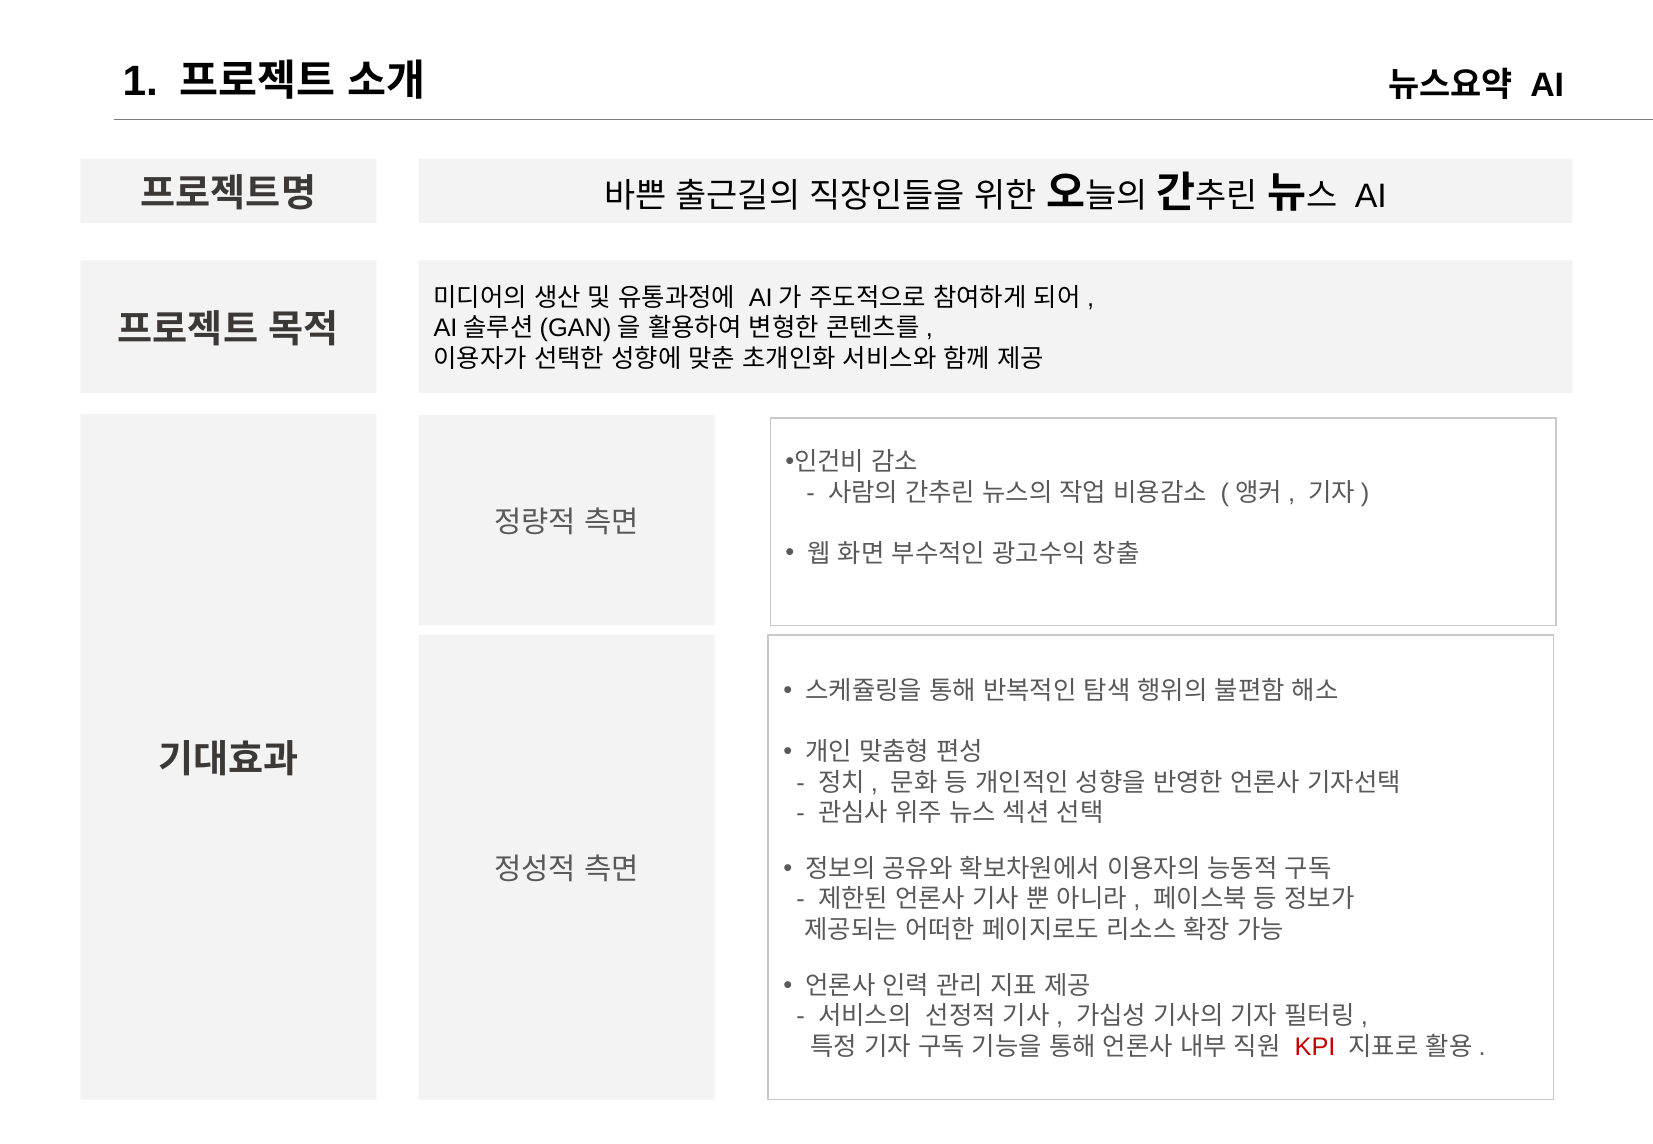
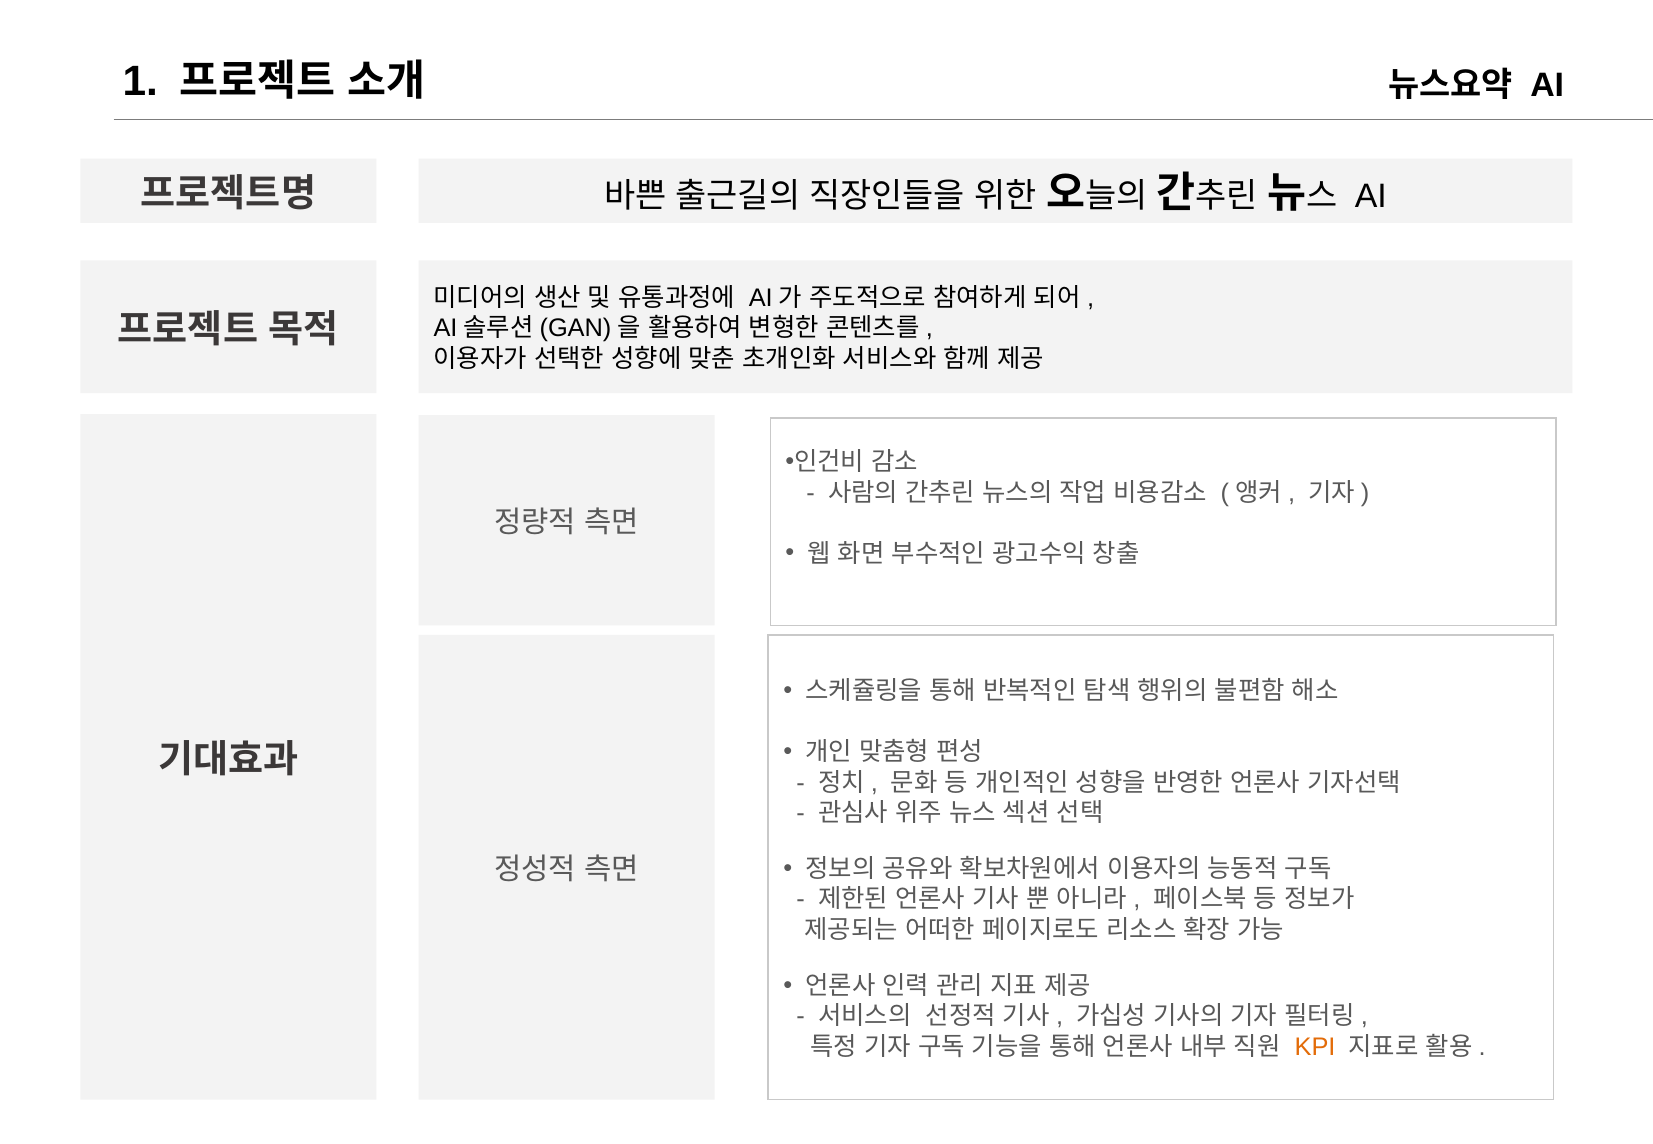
KPI colour: red -> orange (1315, 1047)
